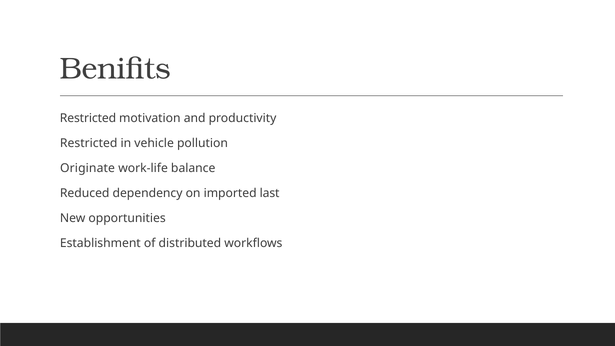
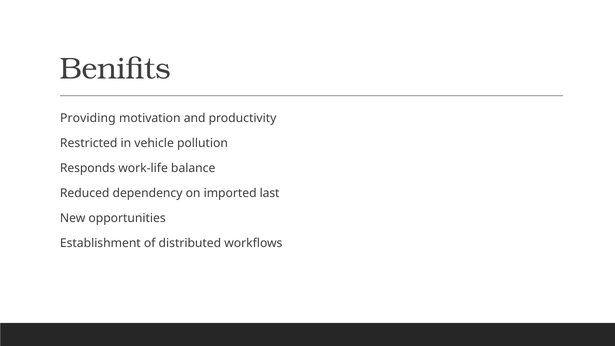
Restricted: Restricted -> Providing (88, 118)
Originate: Originate -> Responds (88, 168)
